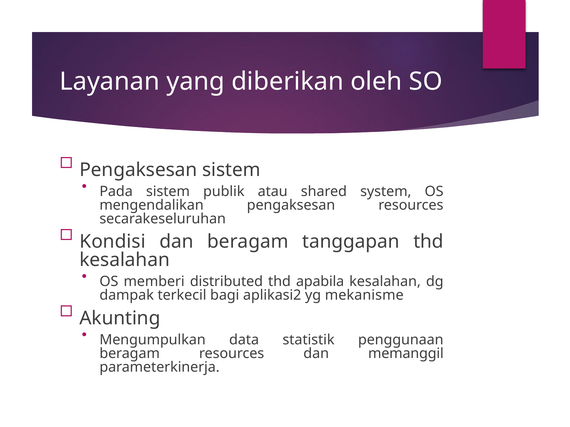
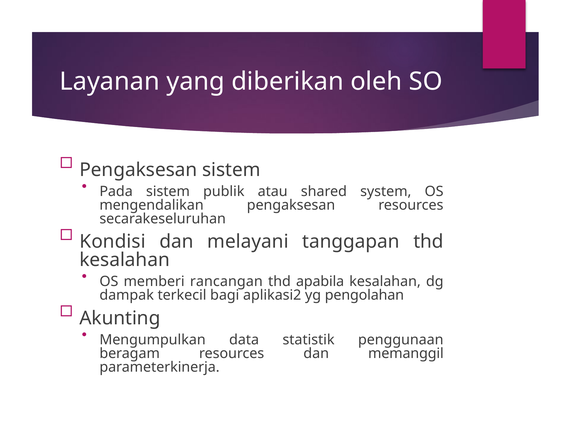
dan beragam: beragam -> melayani (248, 242)
distributed: distributed -> rancangan (226, 282)
mekanisme: mekanisme -> pengolahan (364, 295)
